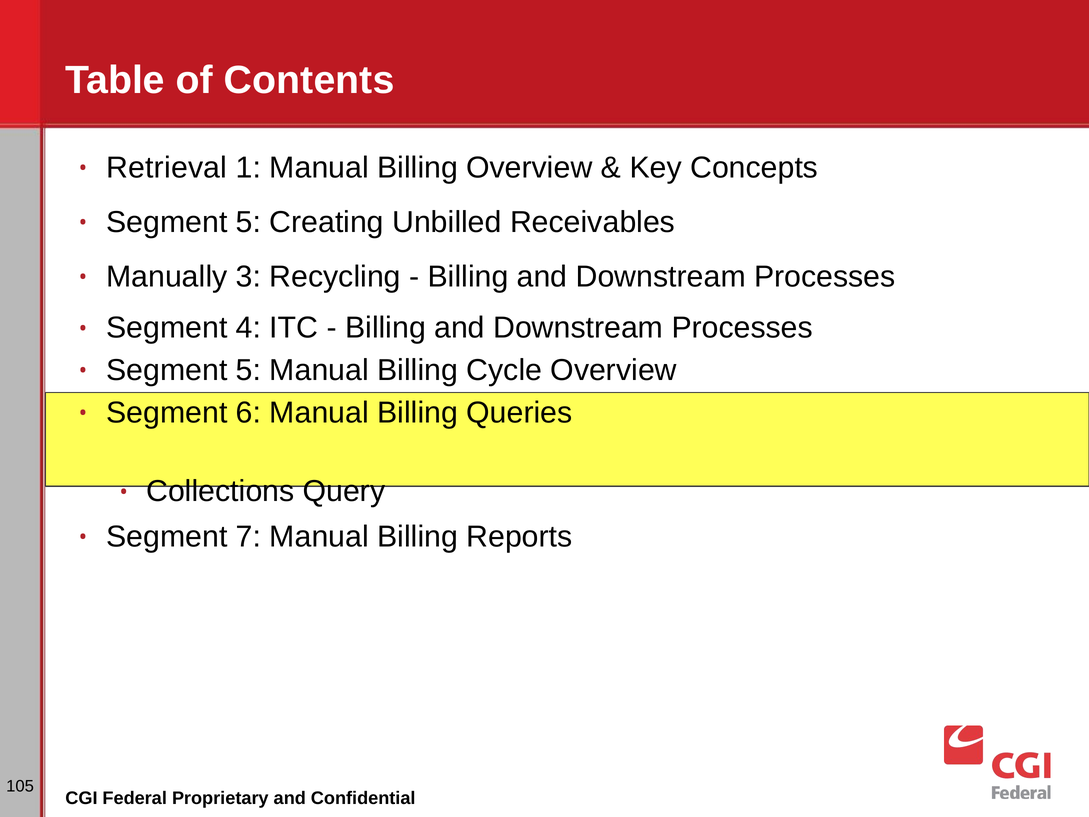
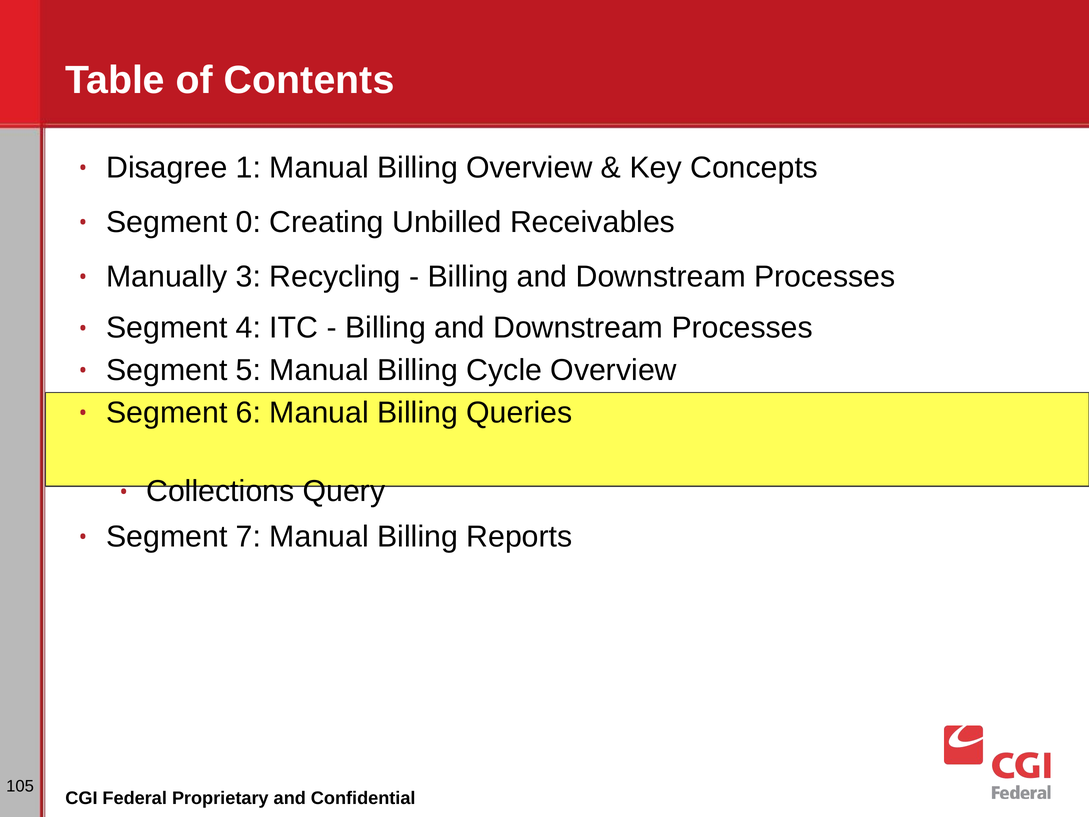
Retrieval: Retrieval -> Disagree (167, 168)
5: 5 -> 0 (248, 222)
